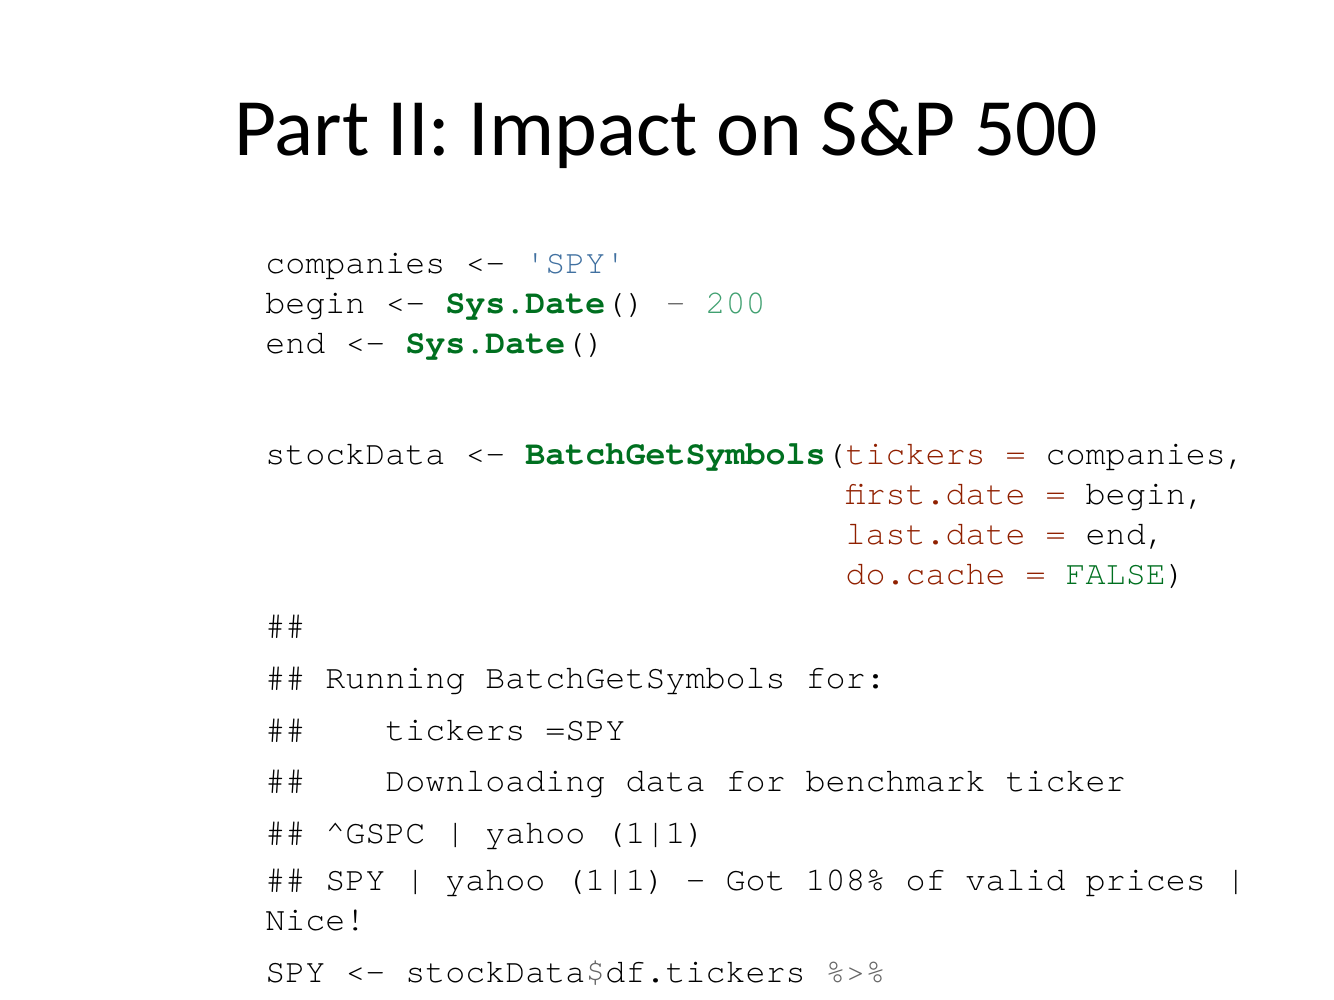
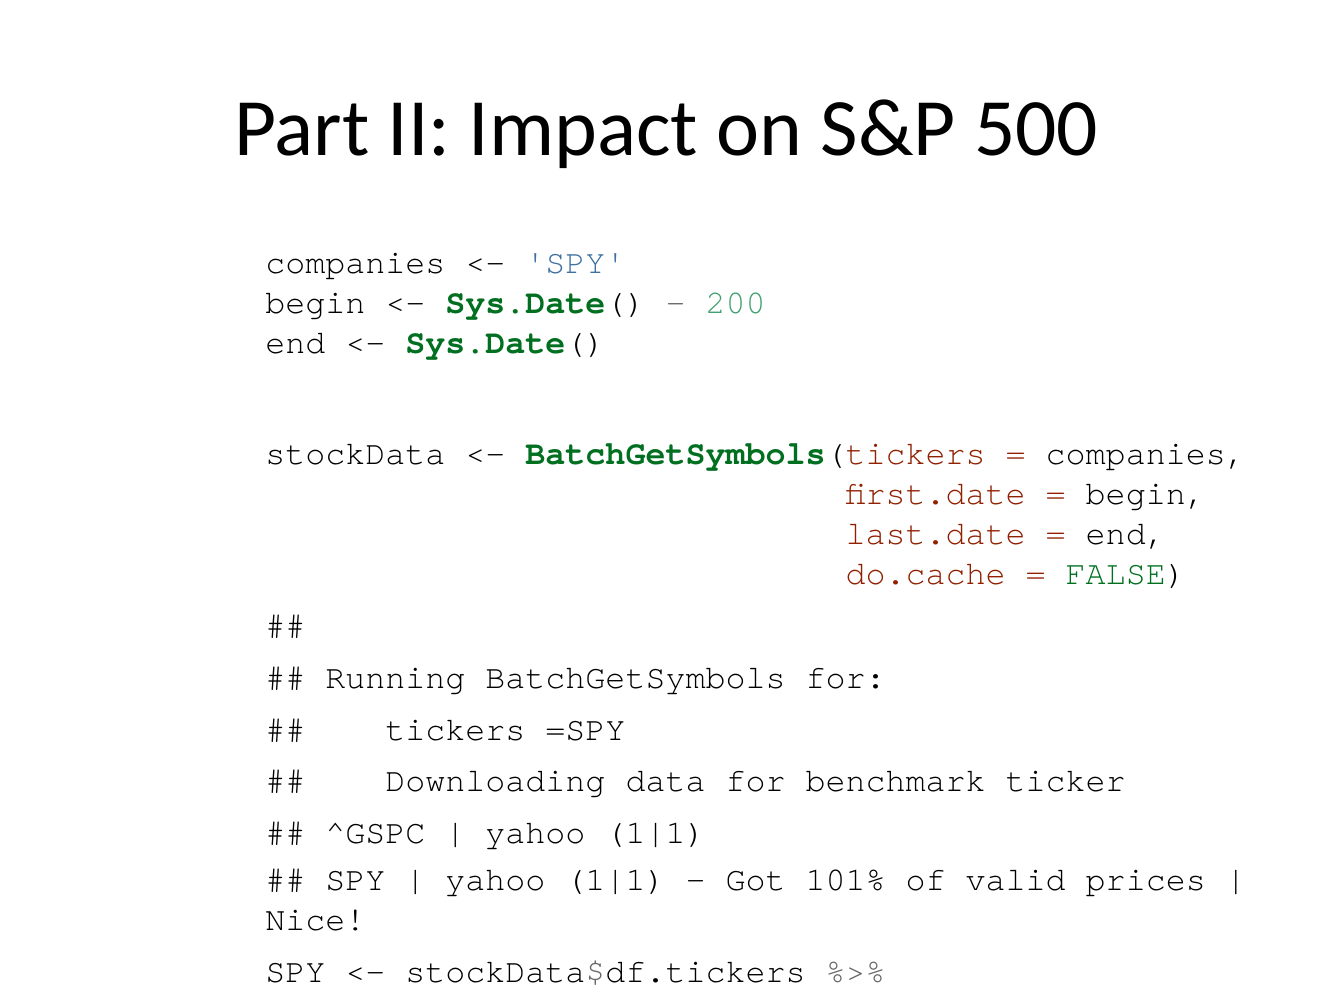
108%: 108% -> 101% (846, 880)
